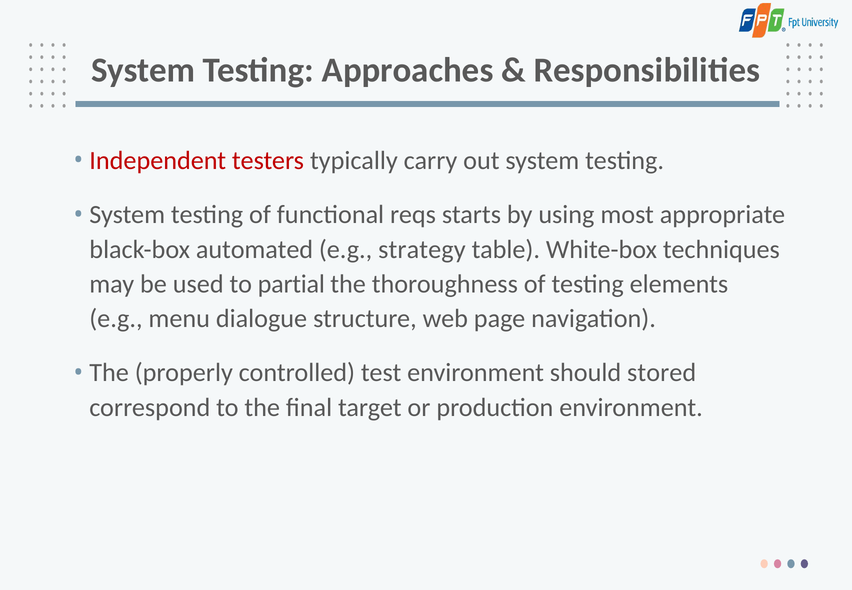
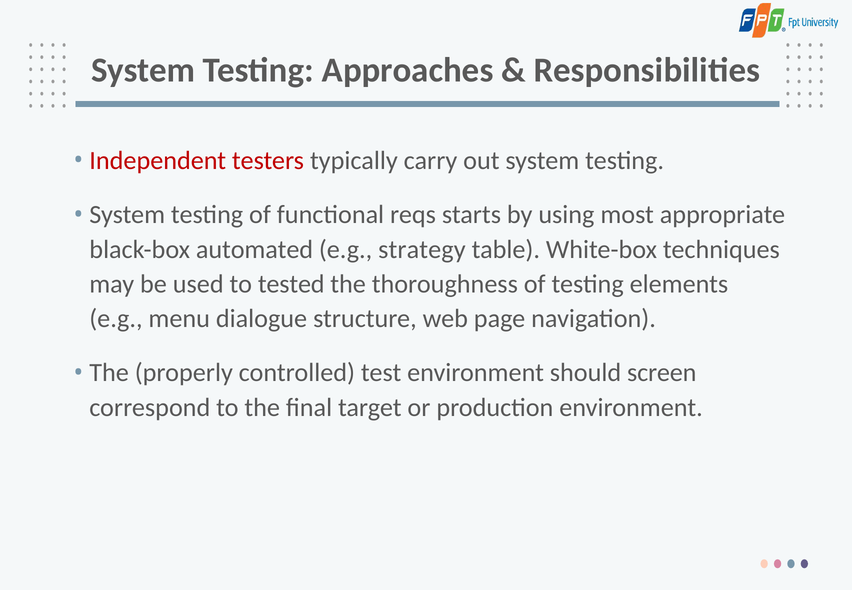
partial: partial -> tested (291, 284)
stored: stored -> screen (662, 373)
